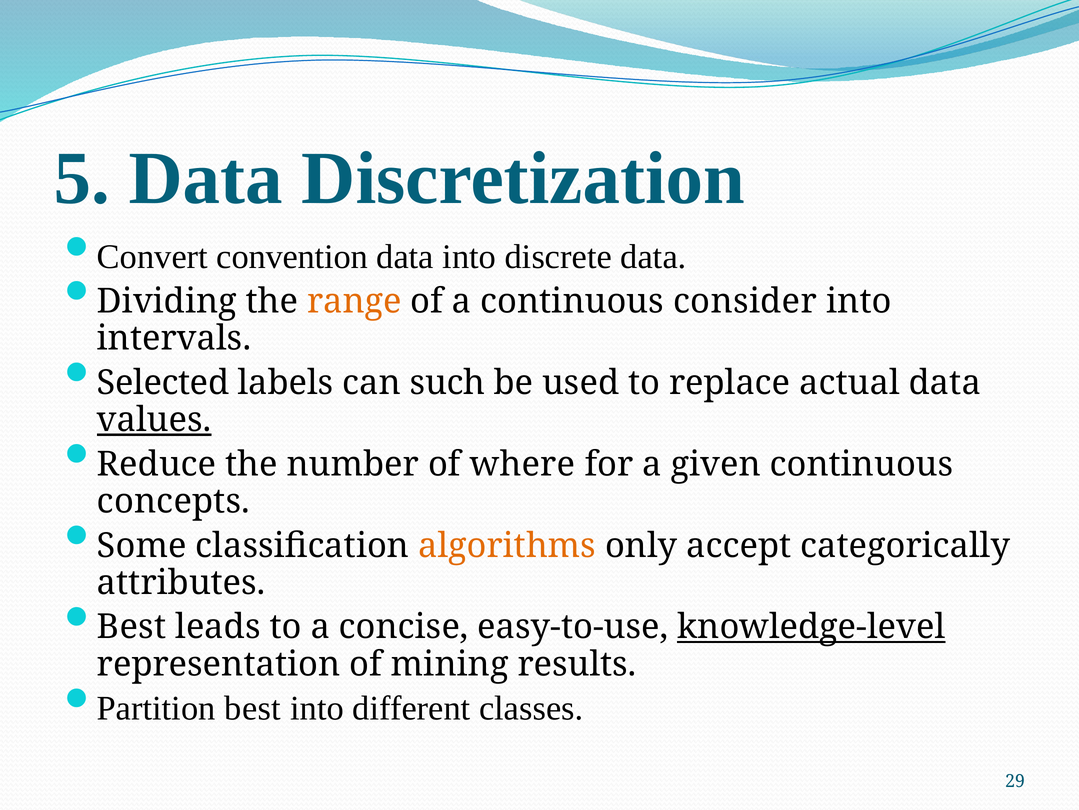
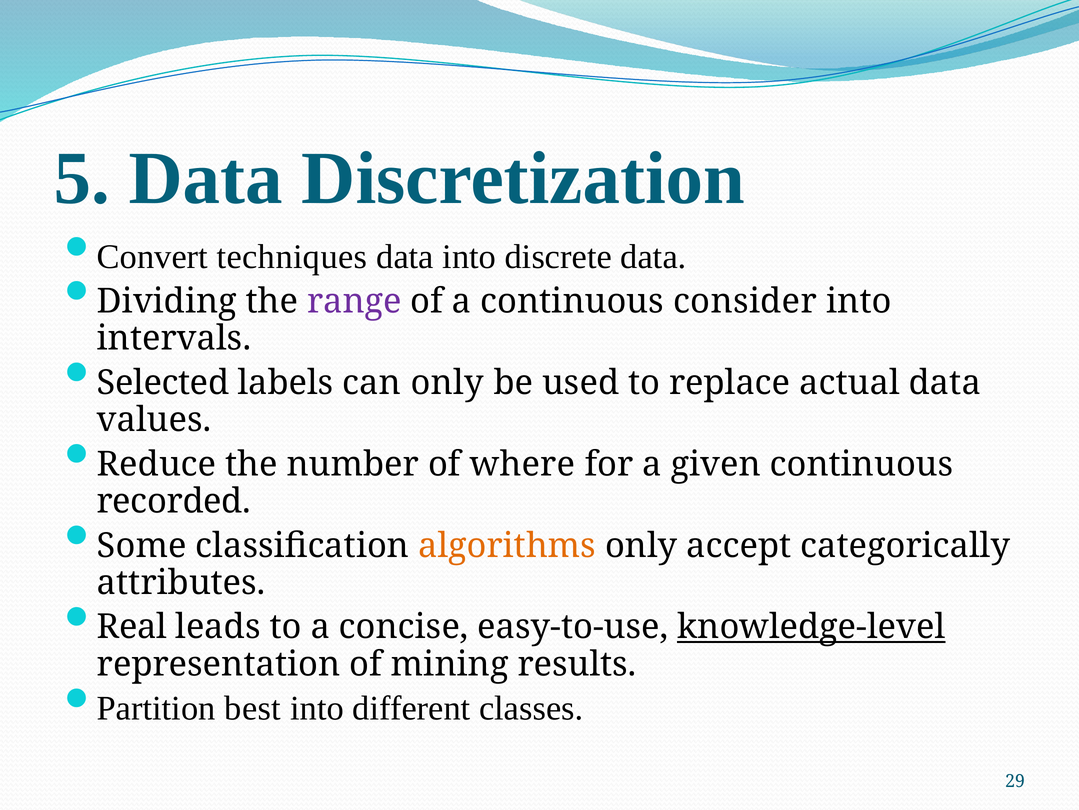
convention: convention -> techniques (292, 257)
range colour: orange -> purple (354, 301)
can such: such -> only (447, 382)
values underline: present -> none (154, 420)
concepts: concepts -> recorded (174, 501)
Best: Best -> Real (132, 627)
